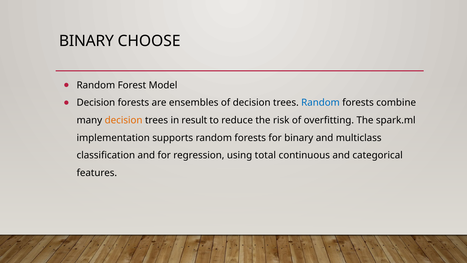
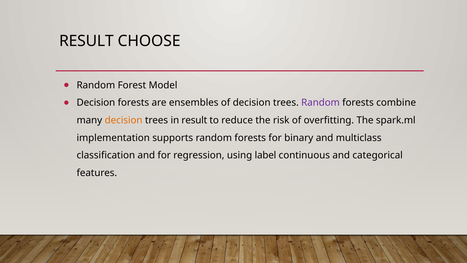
BINARY: BINARY -> RESULT (86, 41)
Random colour: blue -> purple (320, 103)
total: total -> label (265, 155)
